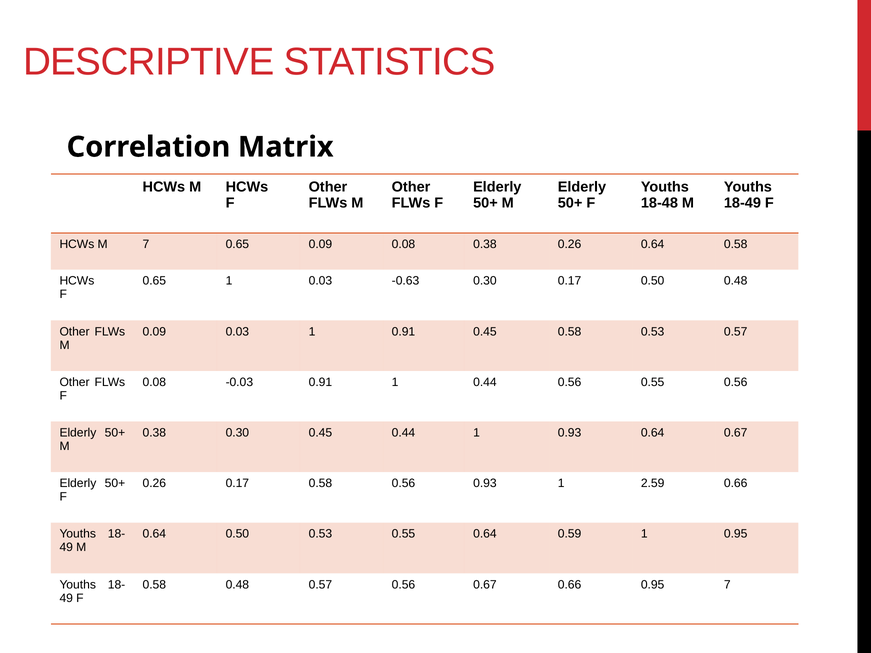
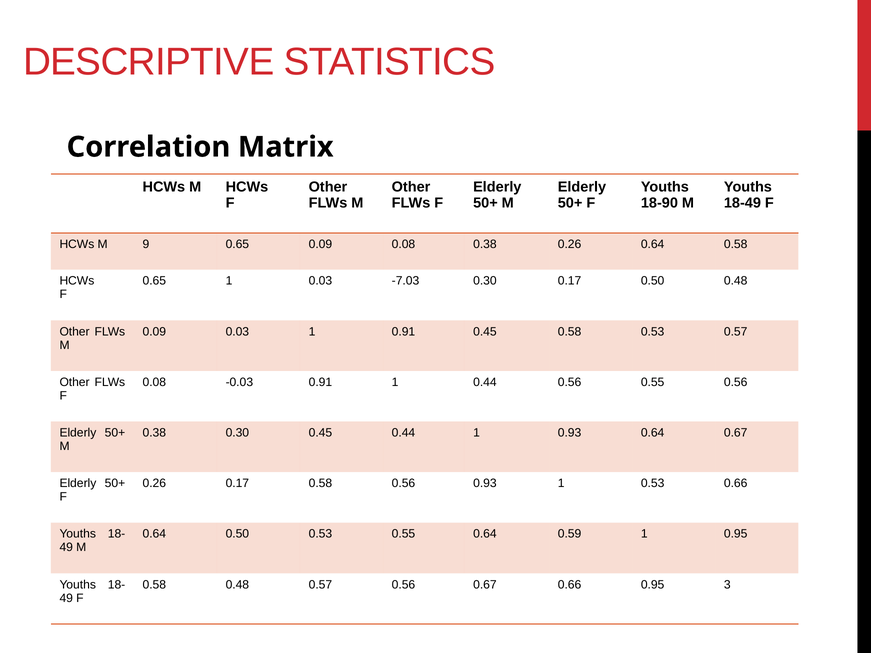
18-48: 18-48 -> 18-90 (659, 203)
M 7: 7 -> 9 (146, 245)
-0.63: -0.63 -> -7.03 (405, 281)
1 2.59: 2.59 -> 0.53 (653, 484)
0.95 7: 7 -> 3 (727, 585)
